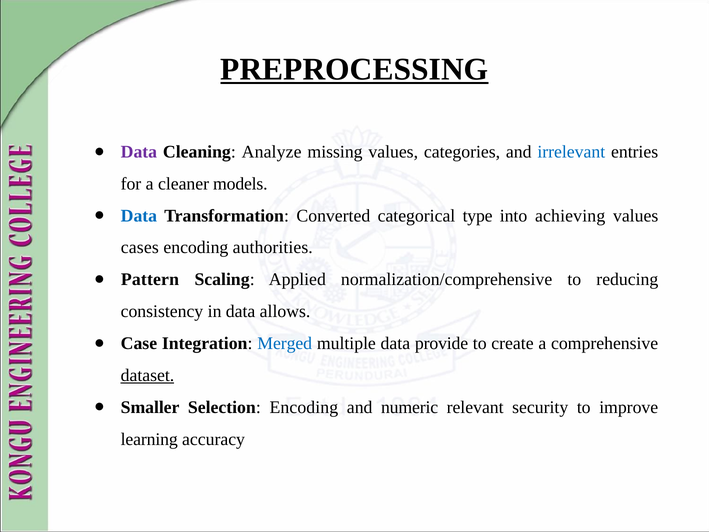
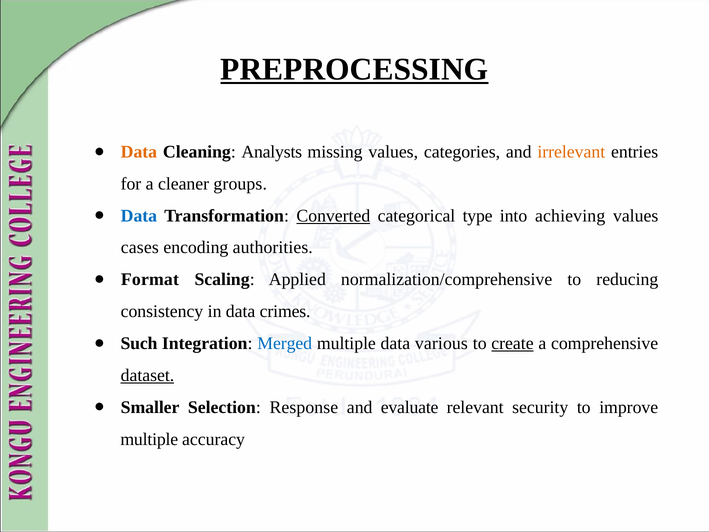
Data colour: purple -> orange (139, 152)
Analyze: Analyze -> Analysts (272, 152)
irrelevant colour: blue -> orange (571, 152)
models: models -> groups (240, 184)
Converted underline: none -> present (333, 216)
Pattern: Pattern -> Format (150, 279)
allows: allows -> crimes (285, 311)
Case: Case -> Such (139, 343)
provide: provide -> various (441, 343)
create underline: none -> present (512, 343)
Selection Encoding: Encoding -> Response (304, 407)
numeric: numeric -> evaluate (410, 407)
learning: learning -> multiple (149, 439)
